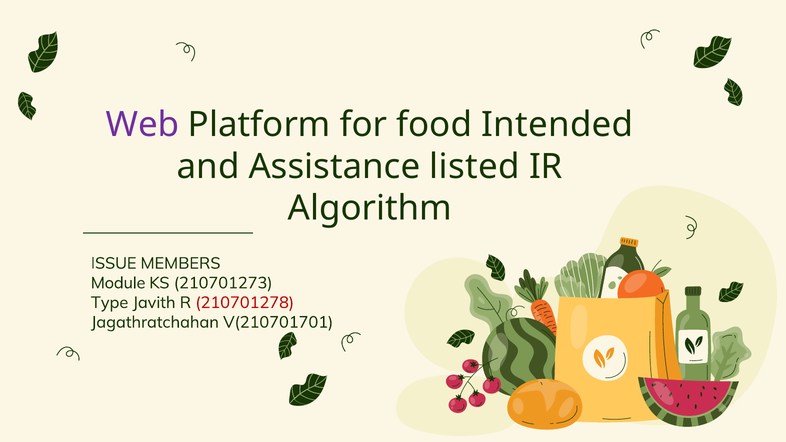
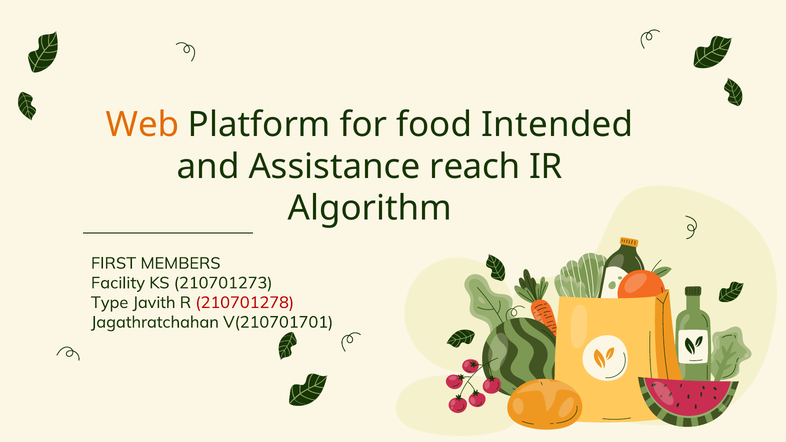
Web colour: purple -> orange (142, 125)
listed: listed -> reach (475, 167)
ISSUE: ISSUE -> FIRST (114, 263)
Module: Module -> Facility (118, 283)
